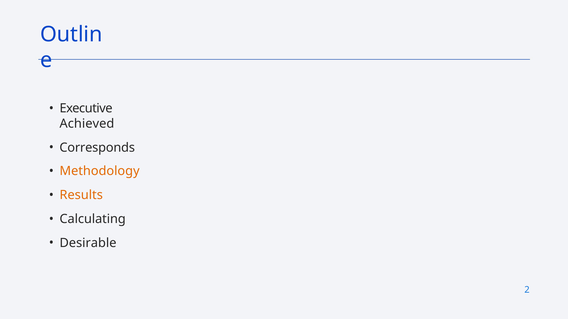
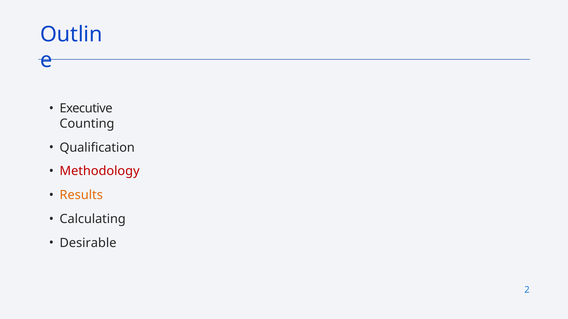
Achieved: Achieved -> Counting (87, 124)
Corresponds: Corresponds -> Qualification (97, 148)
Methodology colour: orange -> red (100, 171)
